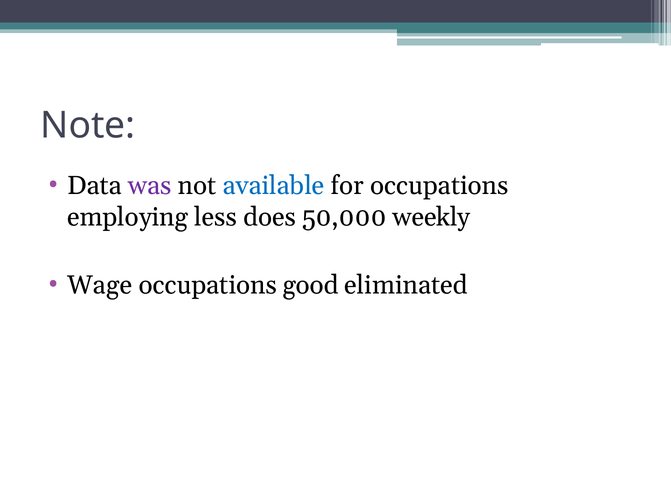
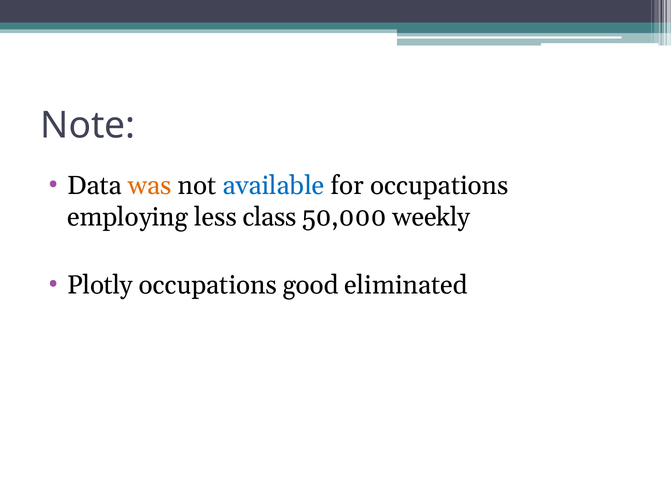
was colour: purple -> orange (150, 186)
does: does -> class (270, 217)
Wage: Wage -> Plotly (100, 285)
